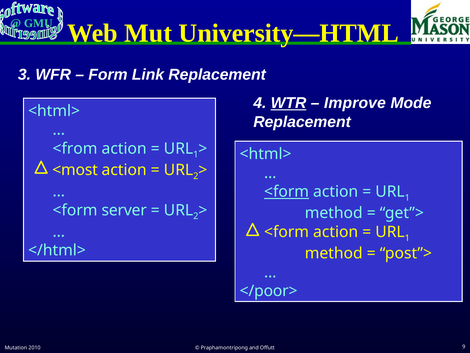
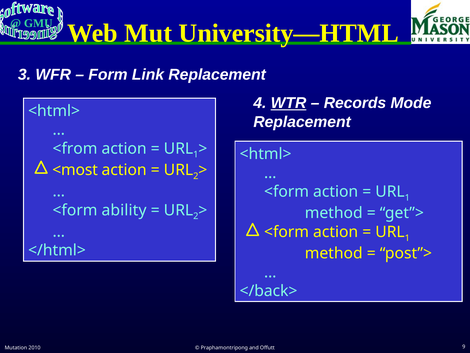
Improve: Improve -> Records (355, 103)
<form underline: present -> none (287, 191)
server: server -> ability (124, 210)
</poor>: </poor> -> </back> (269, 291)
